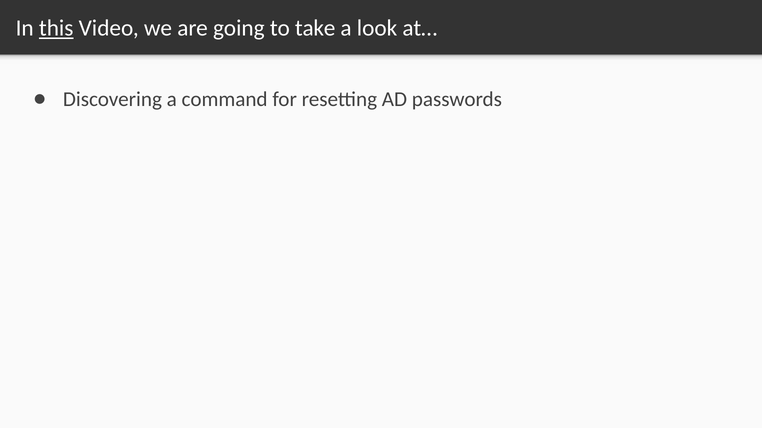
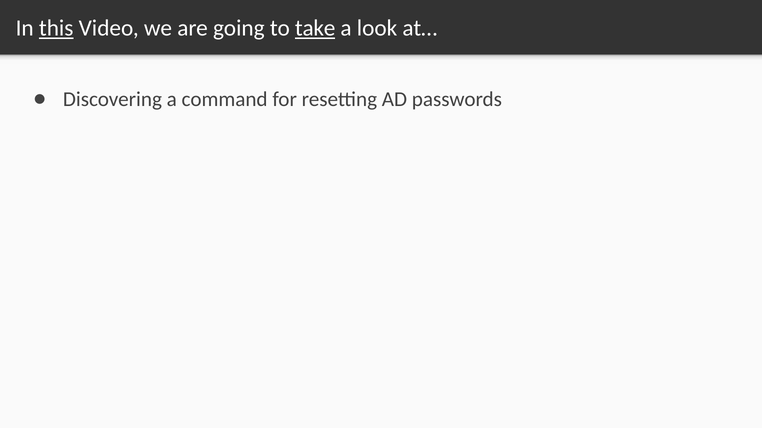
take underline: none -> present (315, 28)
